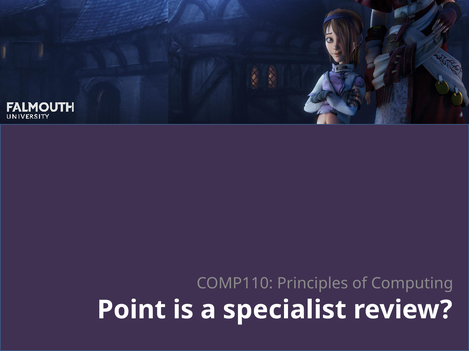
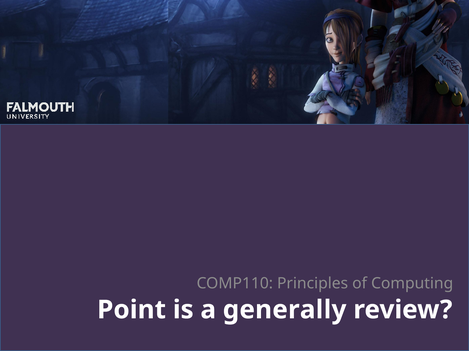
specialist: specialist -> generally (285, 310)
